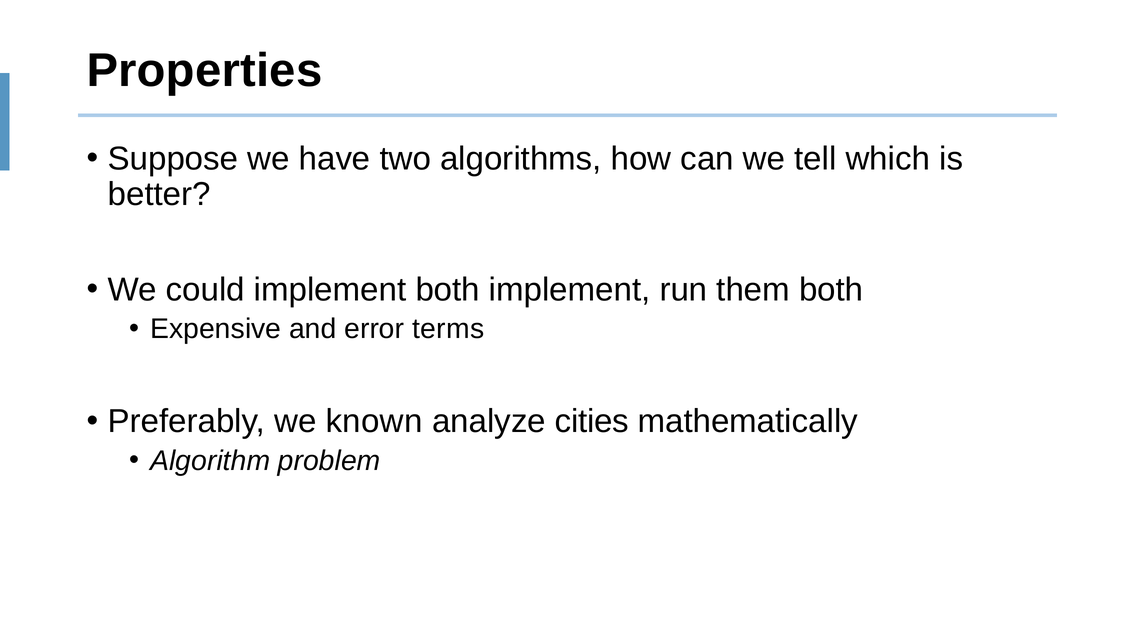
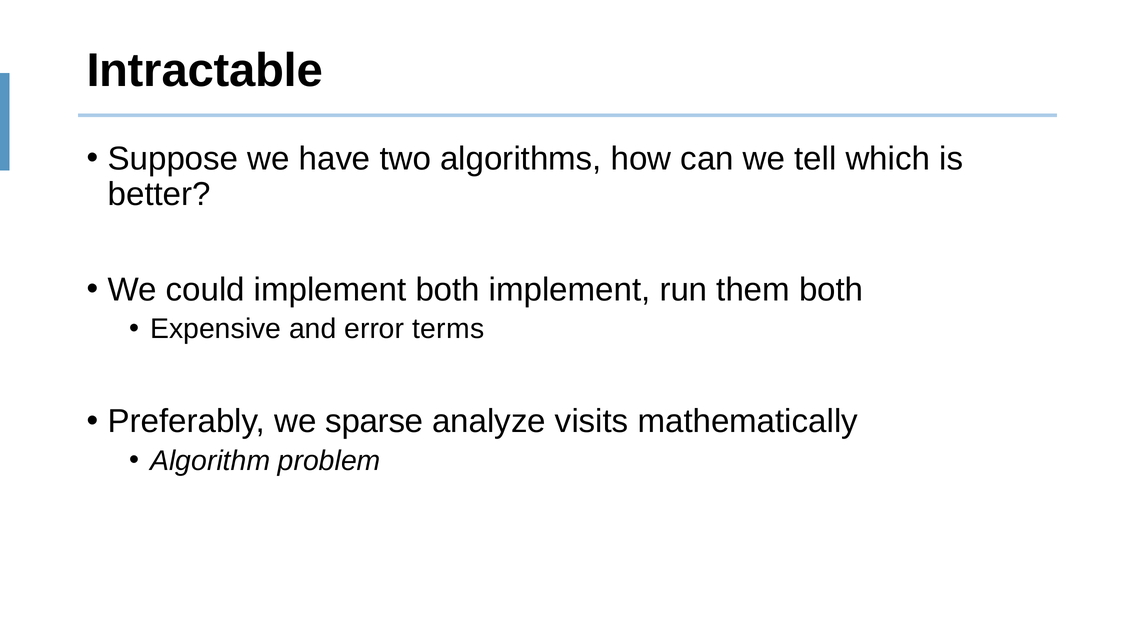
Properties: Properties -> Intractable (205, 71)
known: known -> sparse (374, 421)
cities: cities -> visits (592, 421)
